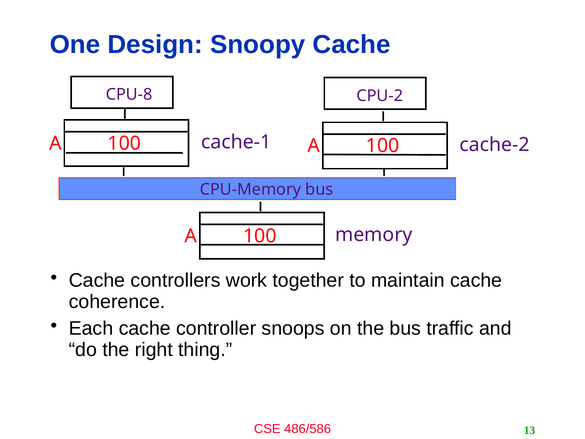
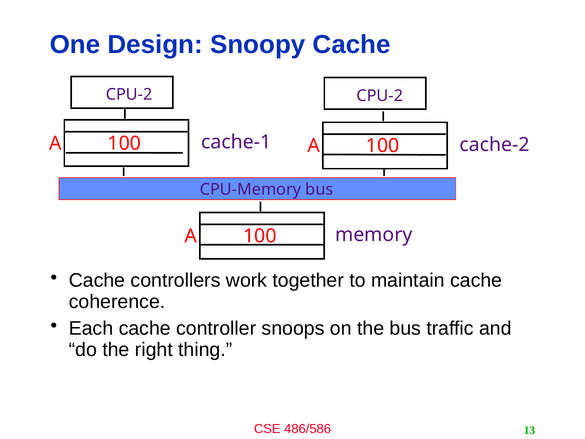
CPU-8: CPU-8 -> CPU-2 (129, 95)
